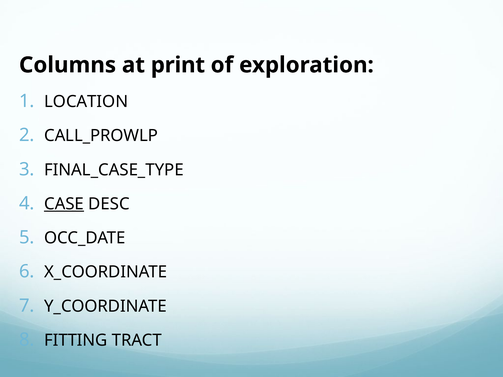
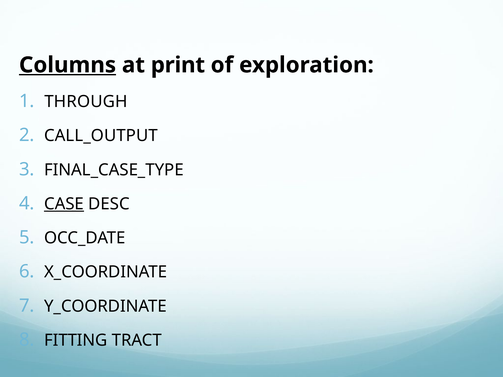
Columns underline: none -> present (68, 65)
LOCATION: LOCATION -> THROUGH (86, 102)
CALL_PROWLP: CALL_PROWLP -> CALL_OUTPUT (101, 136)
